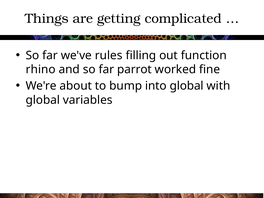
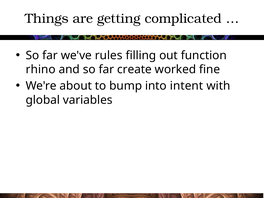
parrot: parrot -> create (134, 69)
into global: global -> intent (187, 86)
